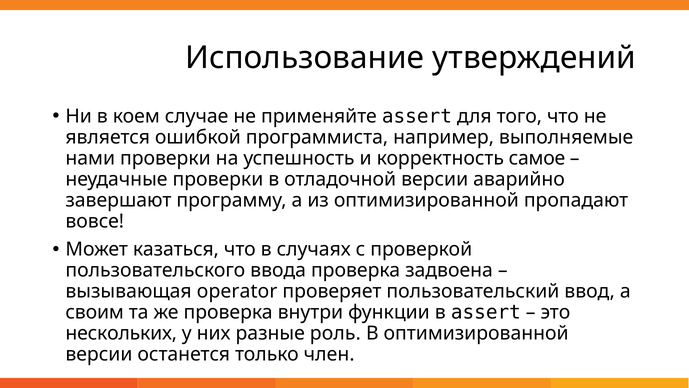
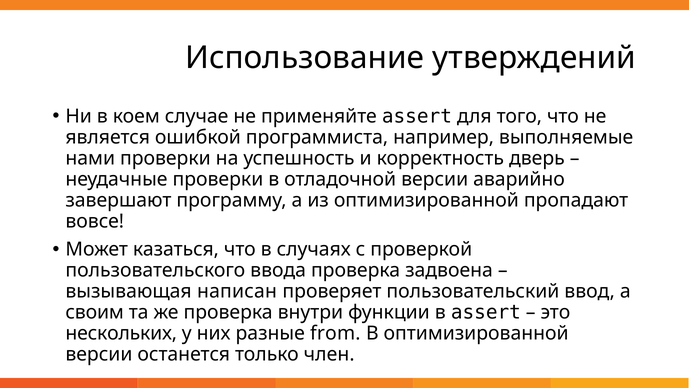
самое: самое -> дверь (537, 158)
operator: operator -> написан (237, 291)
роль: роль -> from (335, 333)
